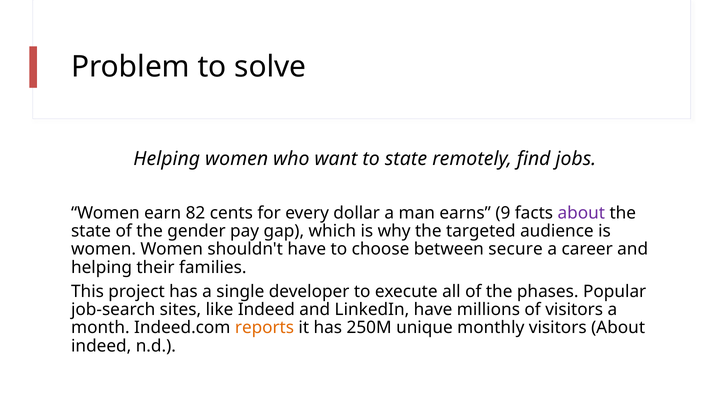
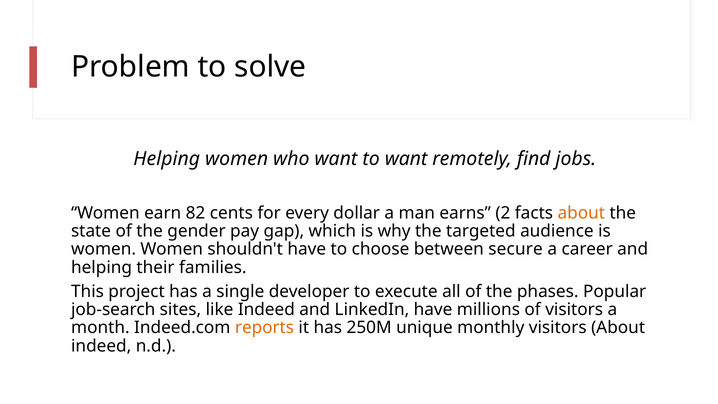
to state: state -> want (406, 159)
9: 9 -> 2 (503, 213)
about colour: purple -> orange (581, 213)
